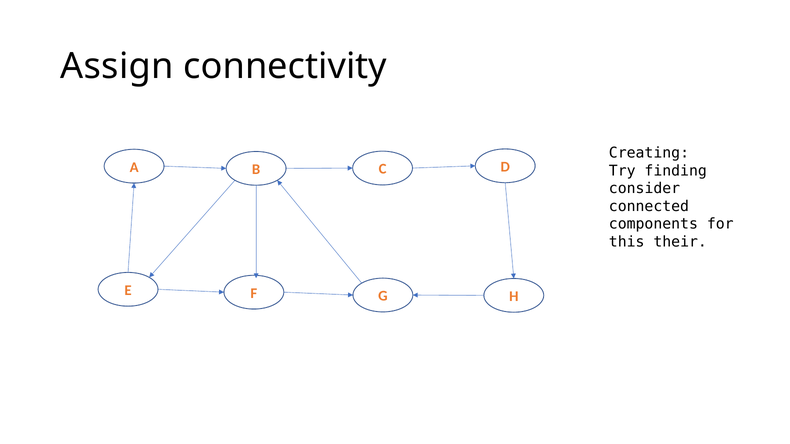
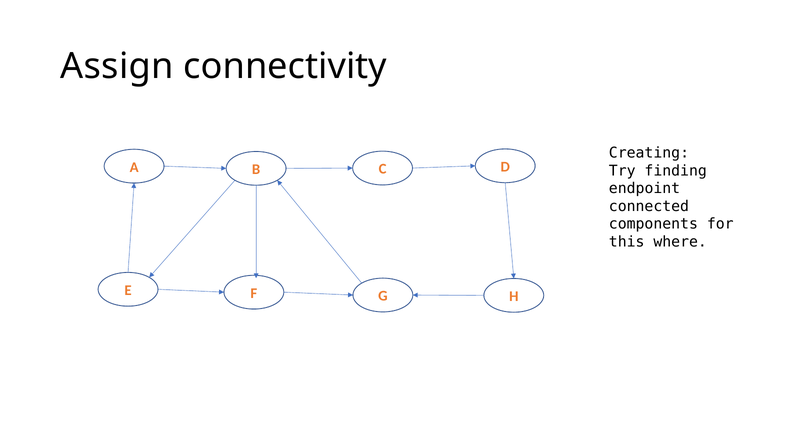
consider: consider -> endpoint (645, 189)
their: their -> where (680, 242)
